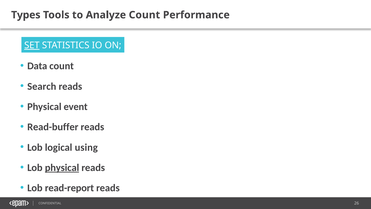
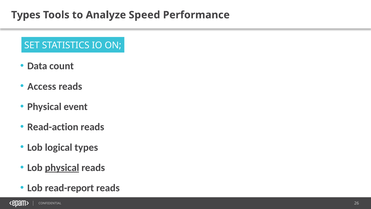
Analyze Count: Count -> Speed (144, 15)
SET underline: present -> none (32, 45)
Search: Search -> Access (42, 86)
Read-buffer: Read-buffer -> Read-action (53, 127)
logical using: using -> types (86, 147)
